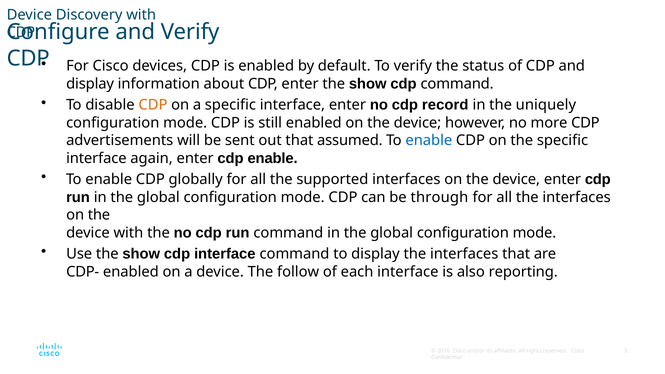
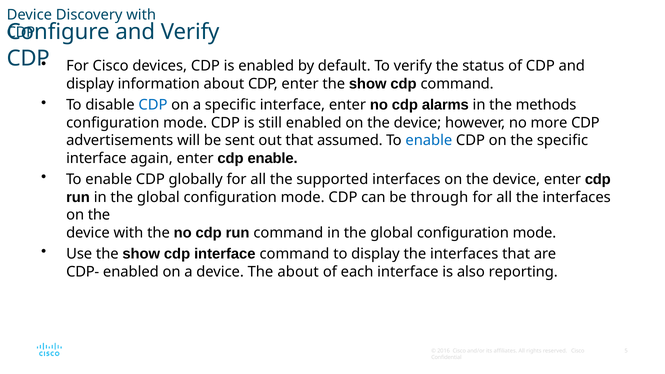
CDP colour: orange -> blue (153, 105)
record: record -> alarms (445, 105)
uniquely: uniquely -> methods (546, 105)
The follow: follow -> about (298, 272)
